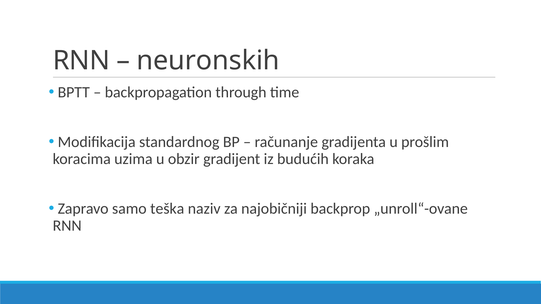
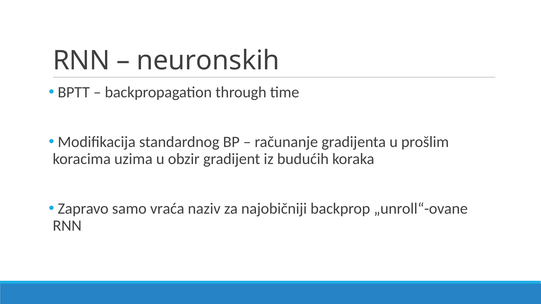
teška: teška -> vraća (167, 209)
